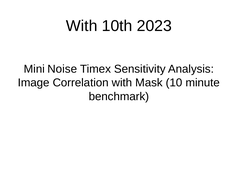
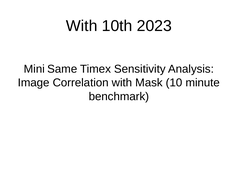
Noise: Noise -> Same (62, 69)
